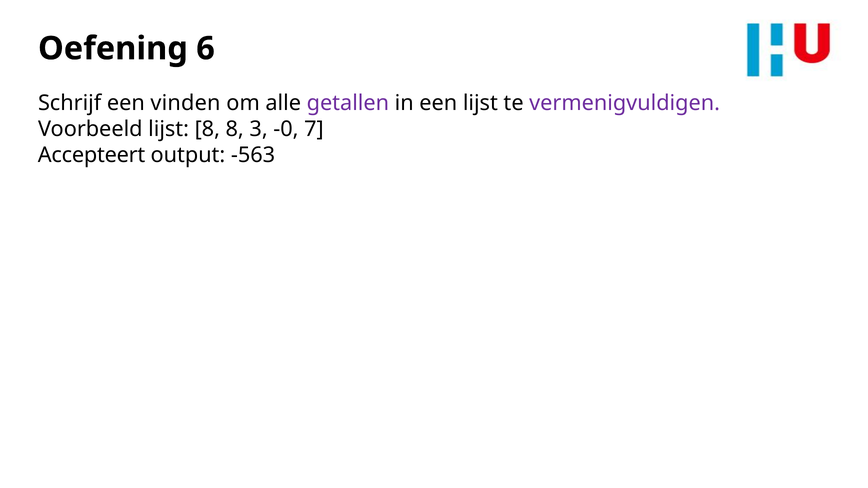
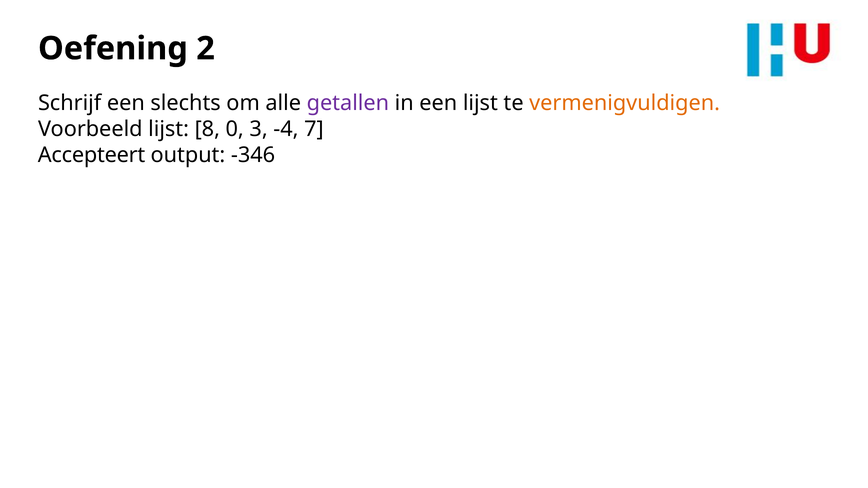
6: 6 -> 2 (206, 49)
vinden: vinden -> slechts (186, 103)
vermenigvuldigen colour: purple -> orange (625, 103)
8 8: 8 -> 0 (235, 129)
-0: -0 -> -4 (286, 129)
-563: -563 -> -346 (253, 155)
